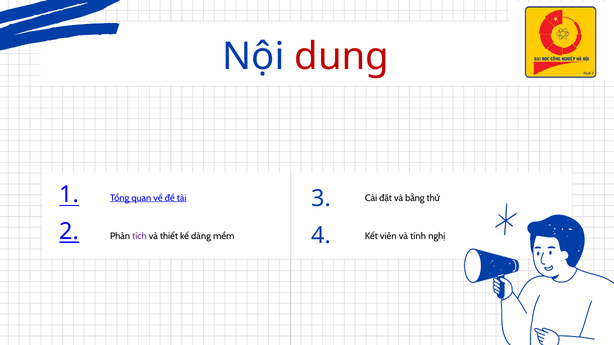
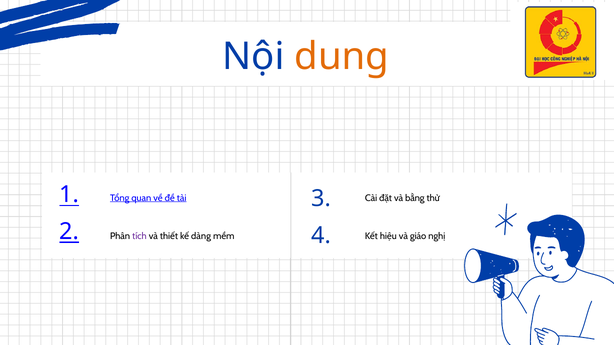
dung colour: red -> orange (342, 57)
viên: viên -> hiệu (388, 236)
tính: tính -> giáo (418, 236)
